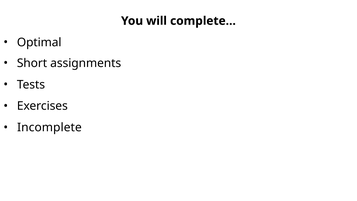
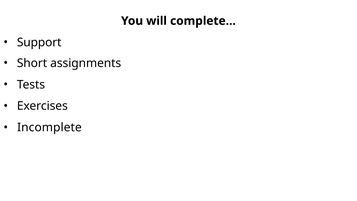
Optimal: Optimal -> Support (39, 42)
